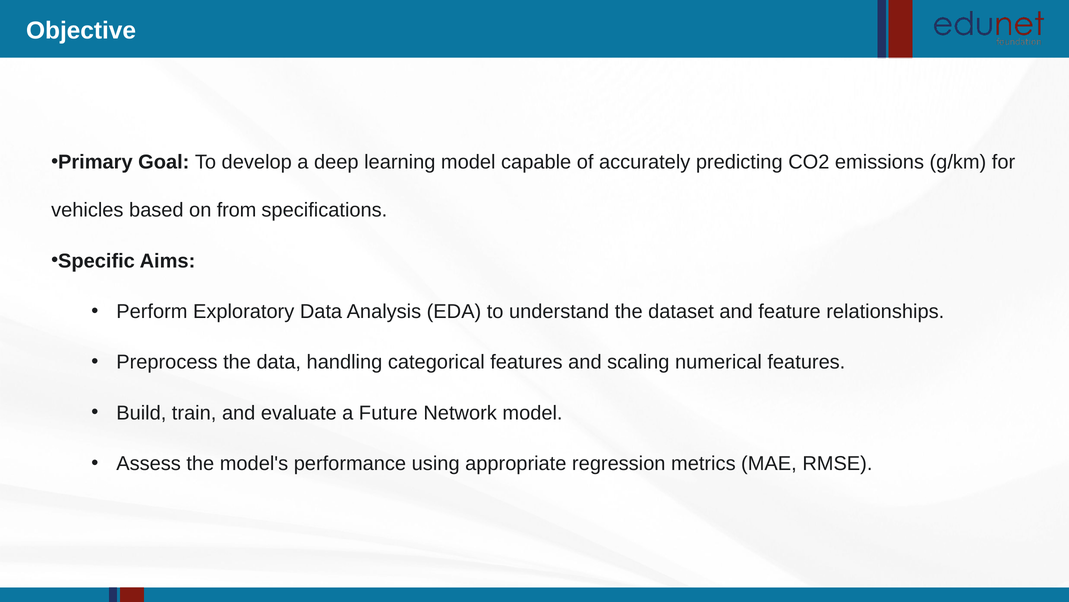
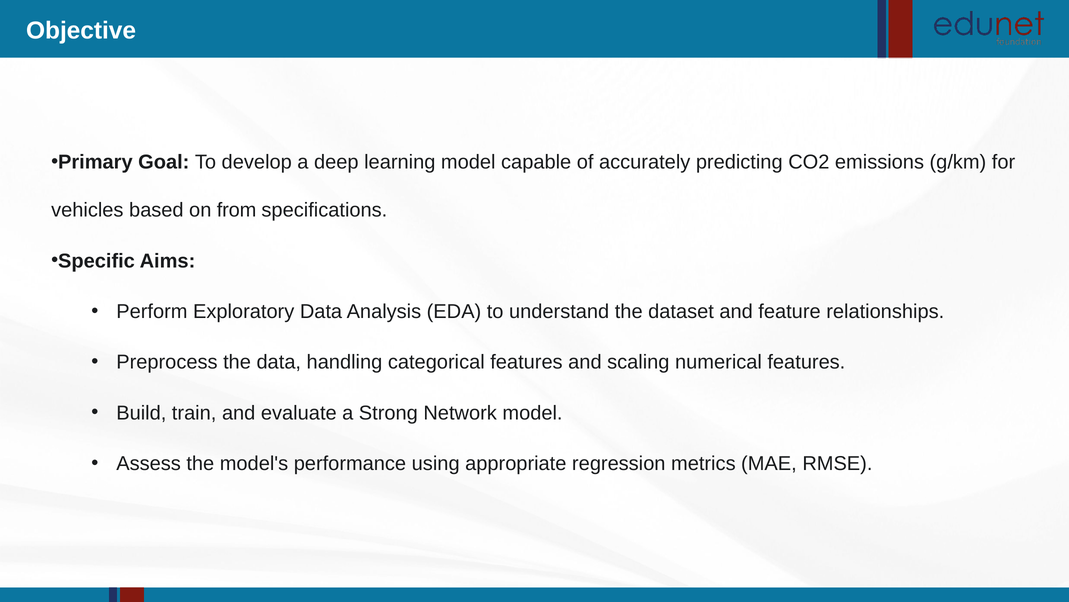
Future: Future -> Strong (388, 412)
